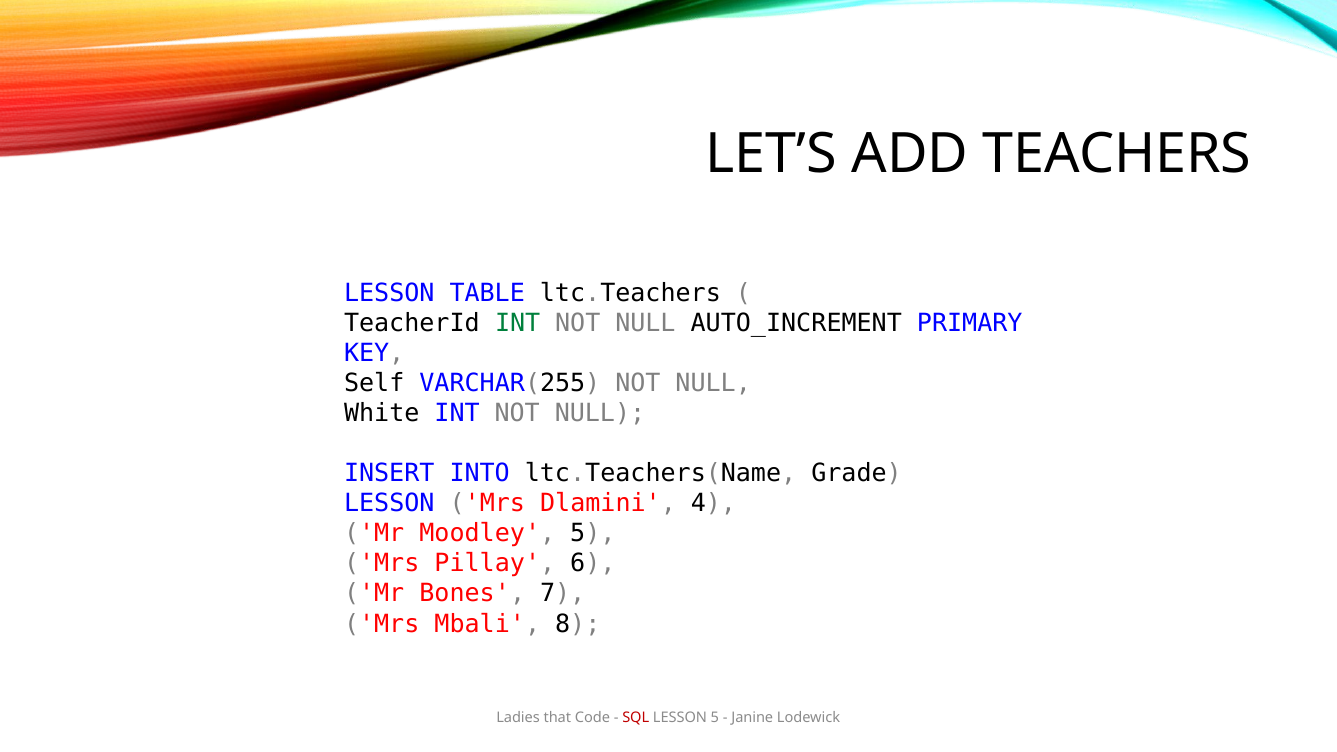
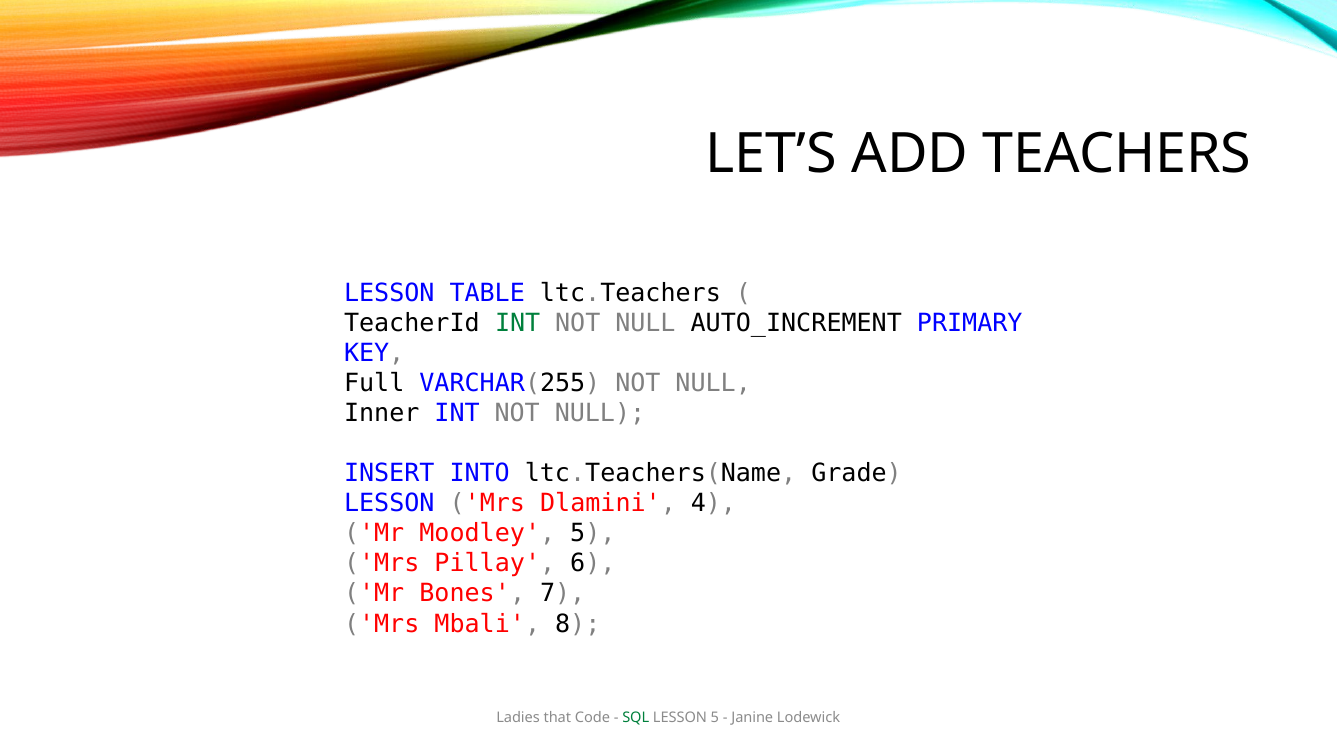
Self: Self -> Full (374, 383)
White: White -> Inner (382, 413)
SQL colour: red -> green (636, 718)
